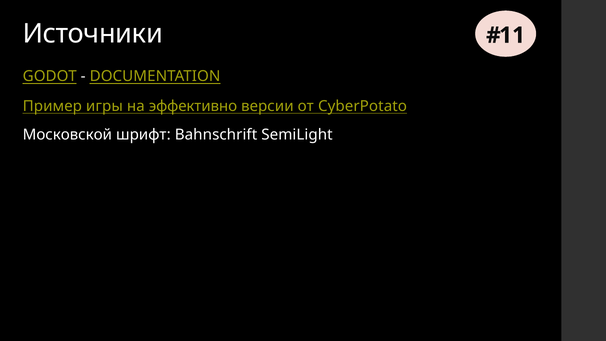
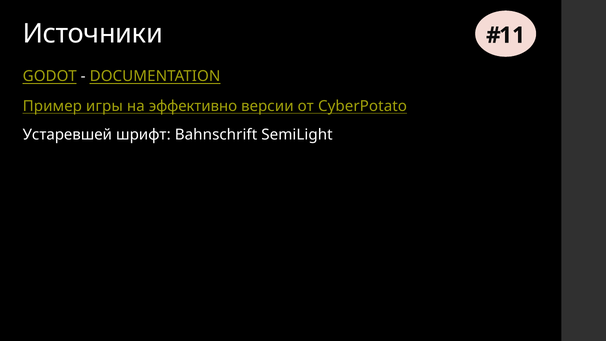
Московской: Московской -> Устаревшей (67, 135)
